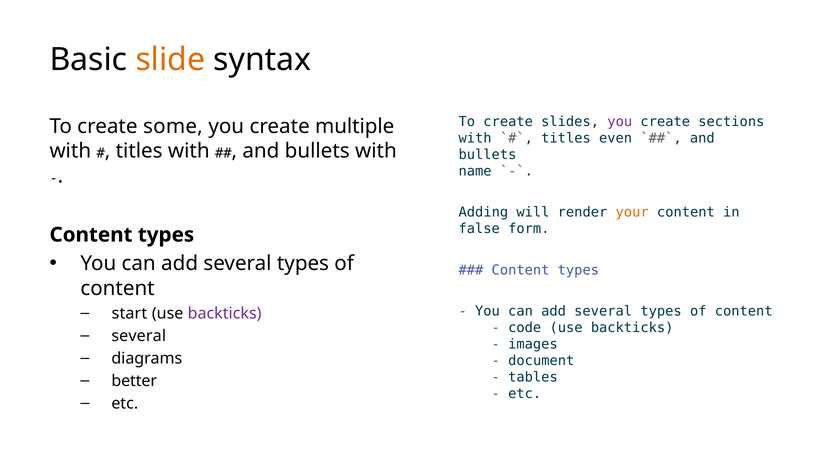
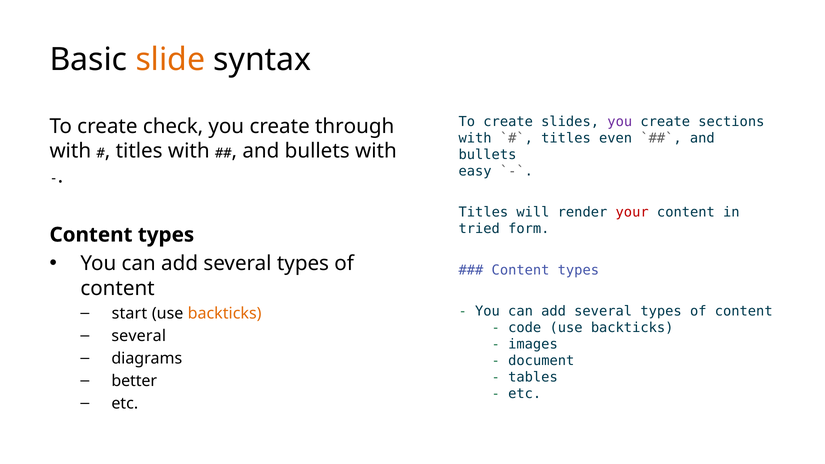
some: some -> check (173, 126)
multiple: multiple -> through (355, 126)
name: name -> easy (475, 171)
Adding: Adding -> Titles (483, 212)
your colour: orange -> red (632, 212)
false: false -> tried (479, 229)
backticks colour: purple -> orange (225, 313)
